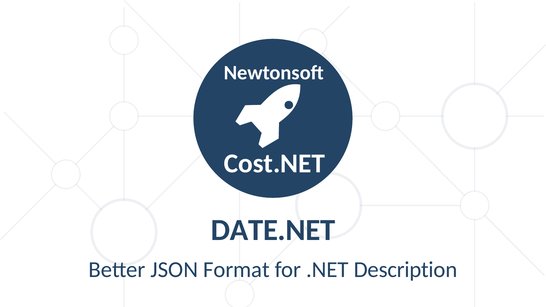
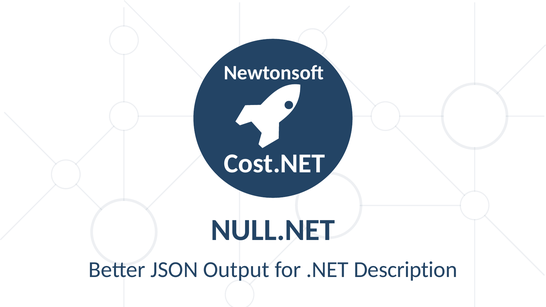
DATE.NET: DATE.NET -> NULL.NET (273, 230)
Format: Format -> Output (236, 270)
